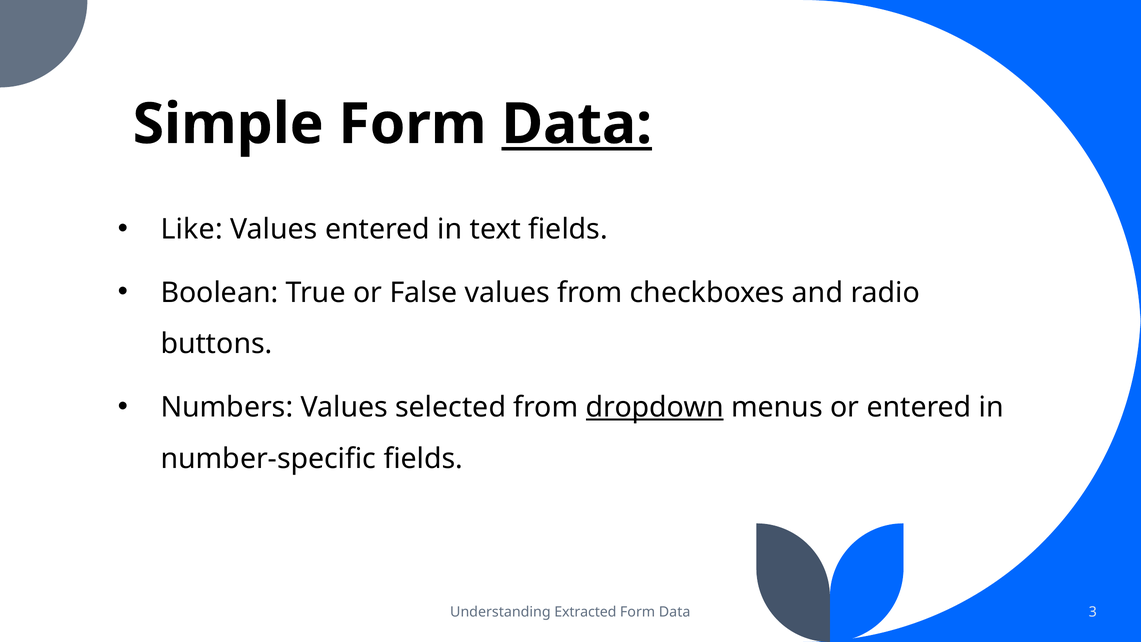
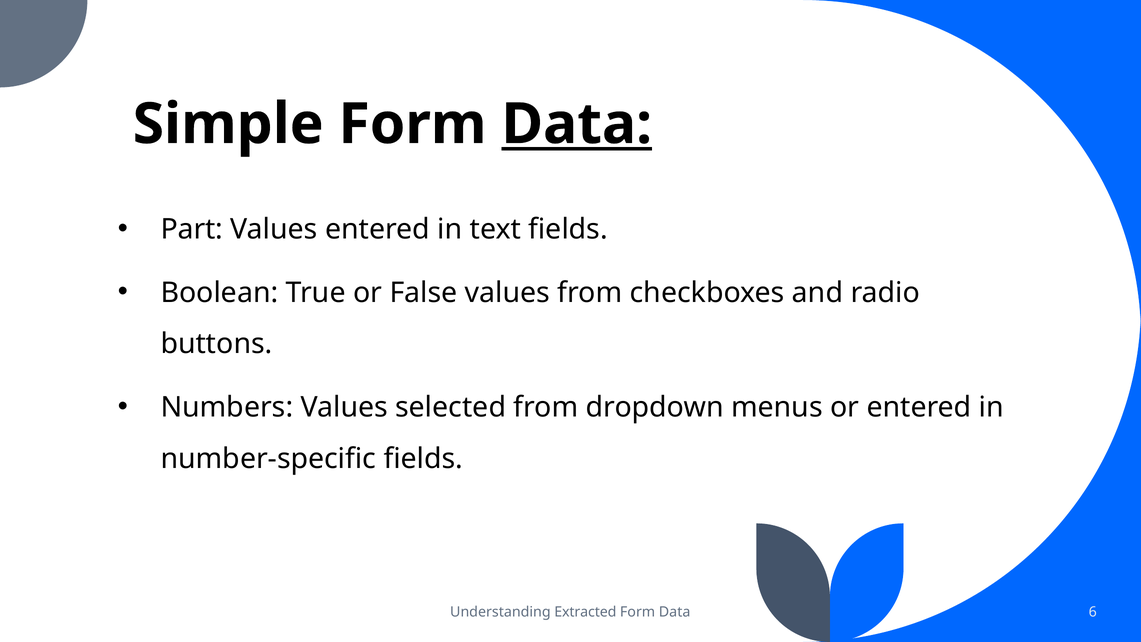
Like: Like -> Part (192, 229)
dropdown underline: present -> none (655, 407)
3: 3 -> 6 (1093, 612)
